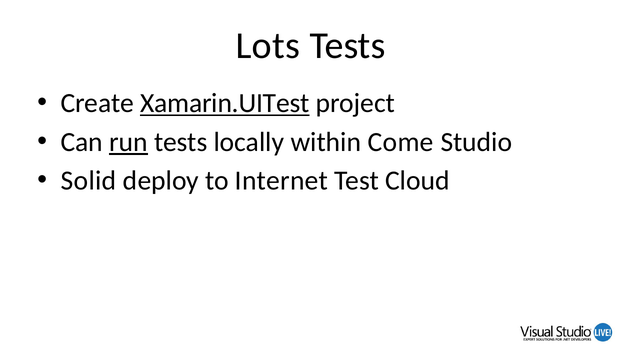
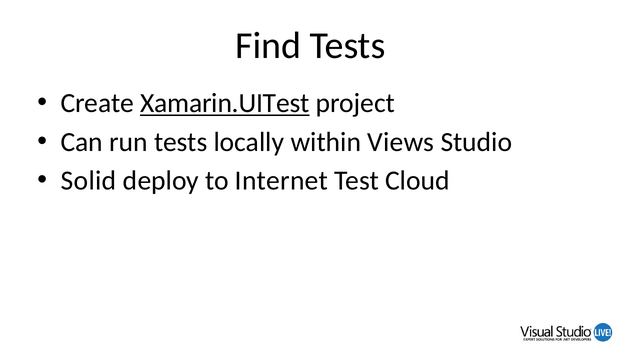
Lots: Lots -> Find (268, 46)
run underline: present -> none (128, 142)
Come: Come -> Views (401, 142)
